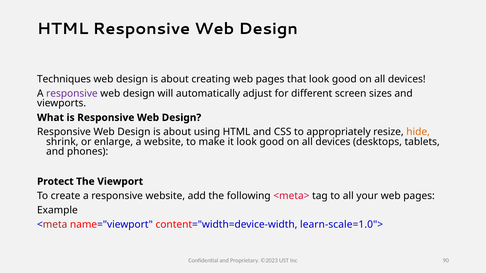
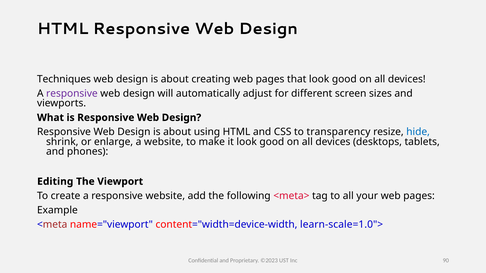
appropriately: appropriately -> transparency (339, 132)
hide colour: orange -> blue (418, 132)
Protect: Protect -> Editing (55, 182)
